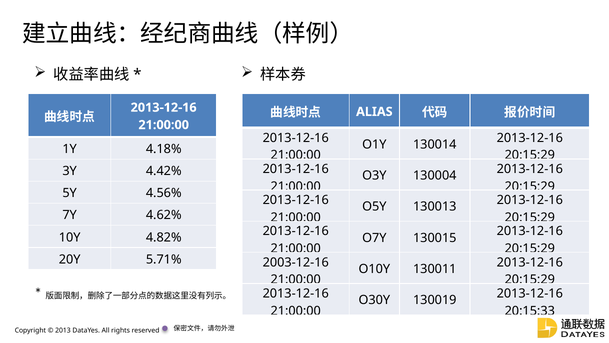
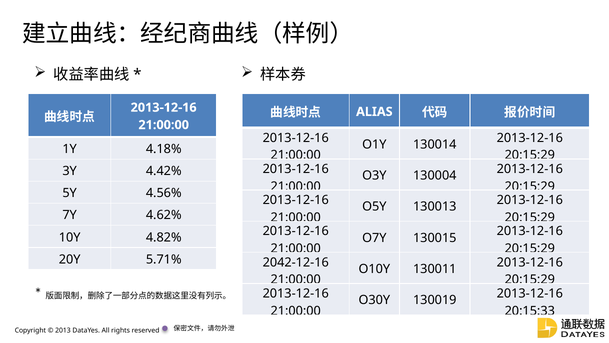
2003-12-16: 2003-12-16 -> 2042-12-16 (296, 262)
